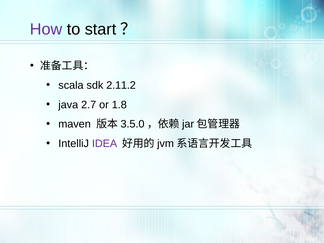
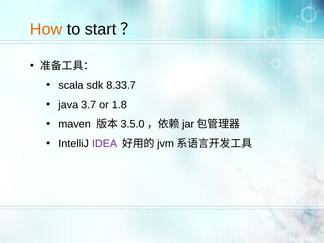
How colour: purple -> orange (46, 29)
2.11.2: 2.11.2 -> 8.33.7 (121, 85)
2.7: 2.7 -> 3.7 (89, 105)
